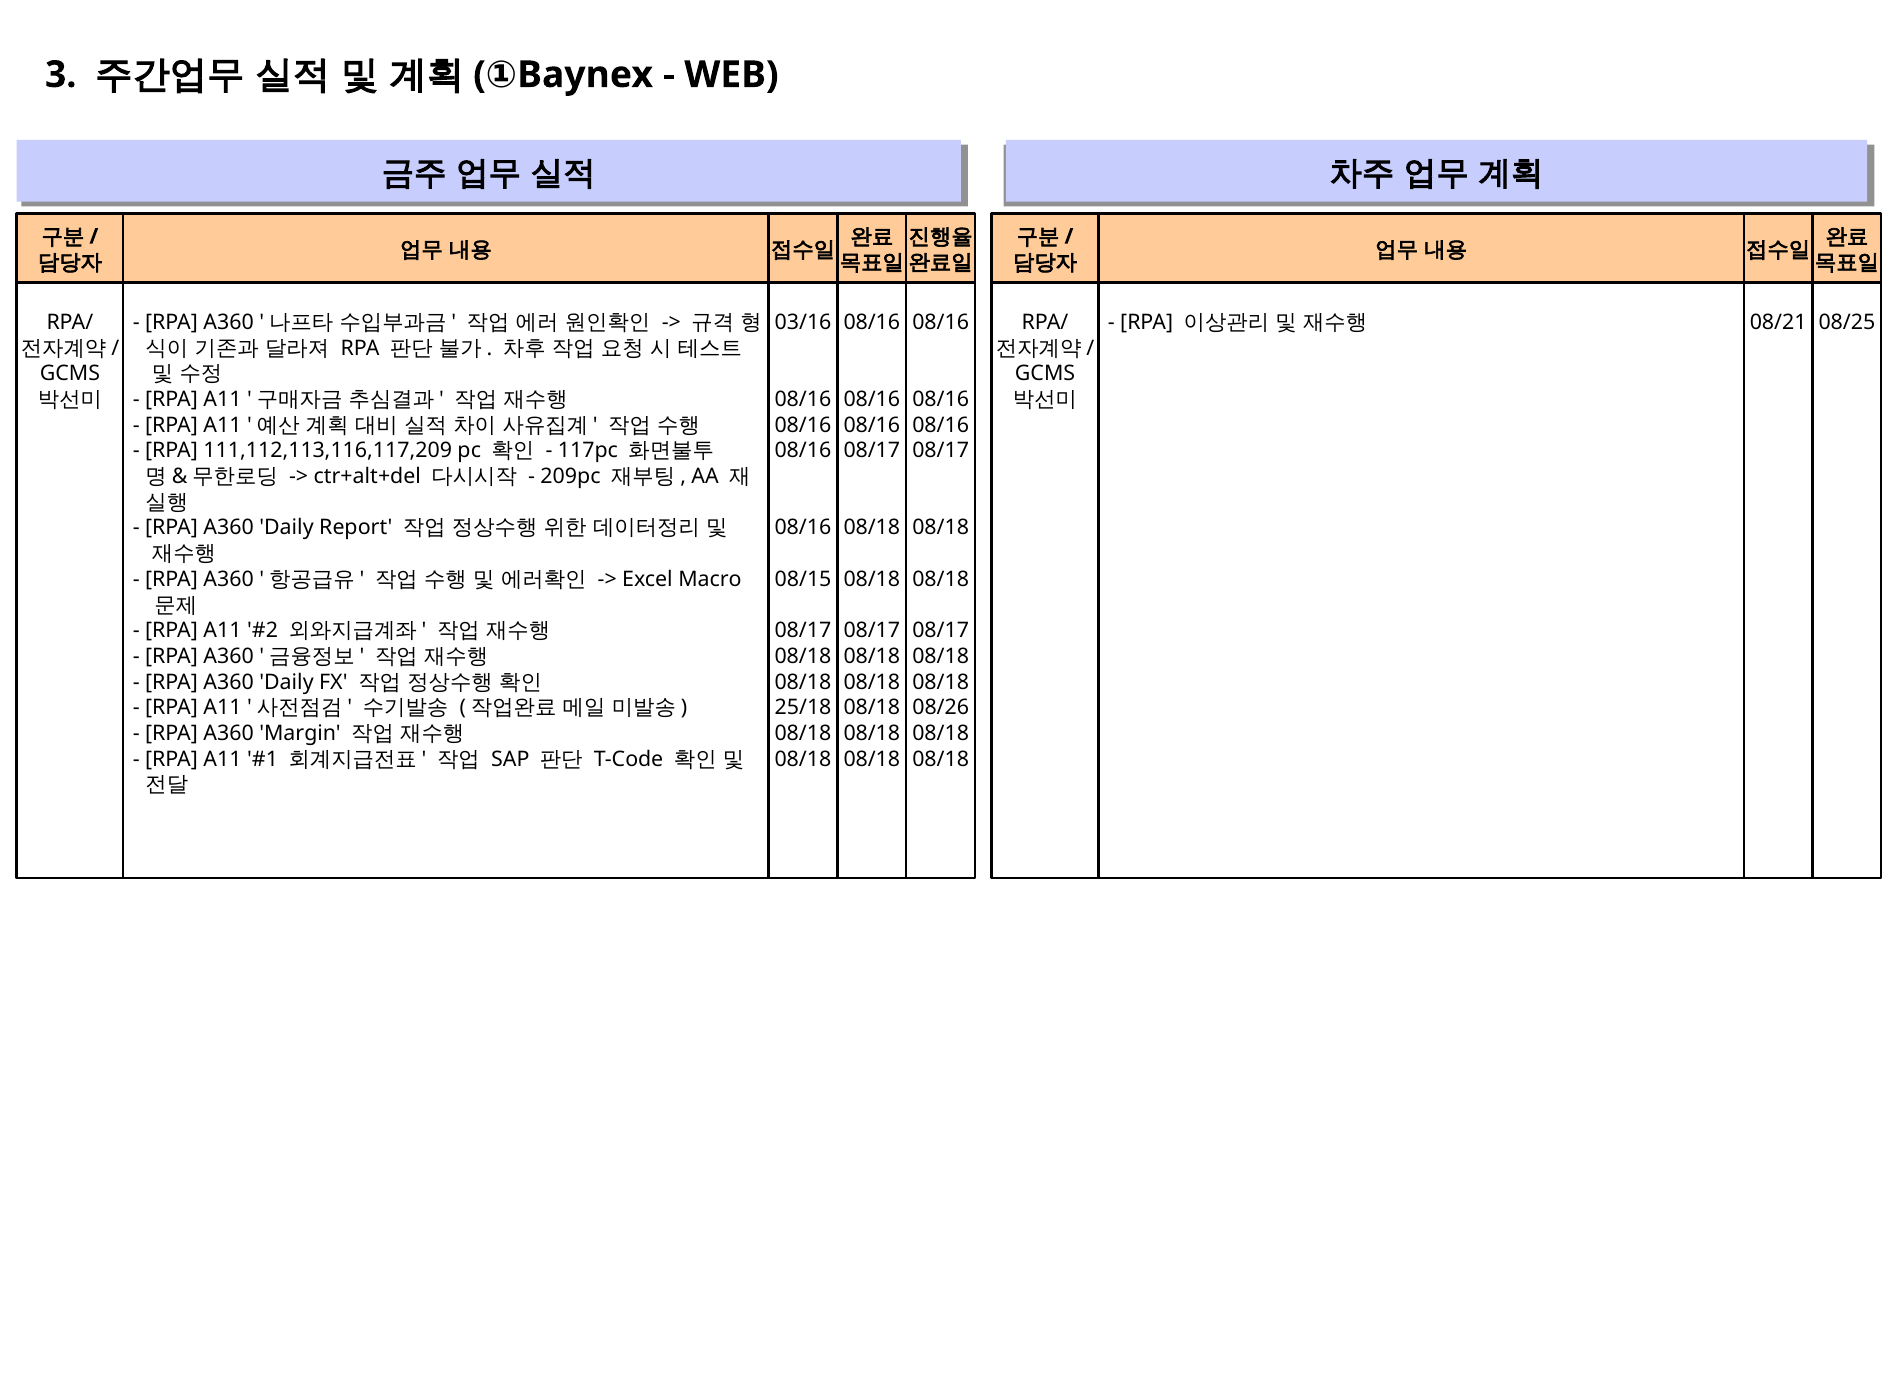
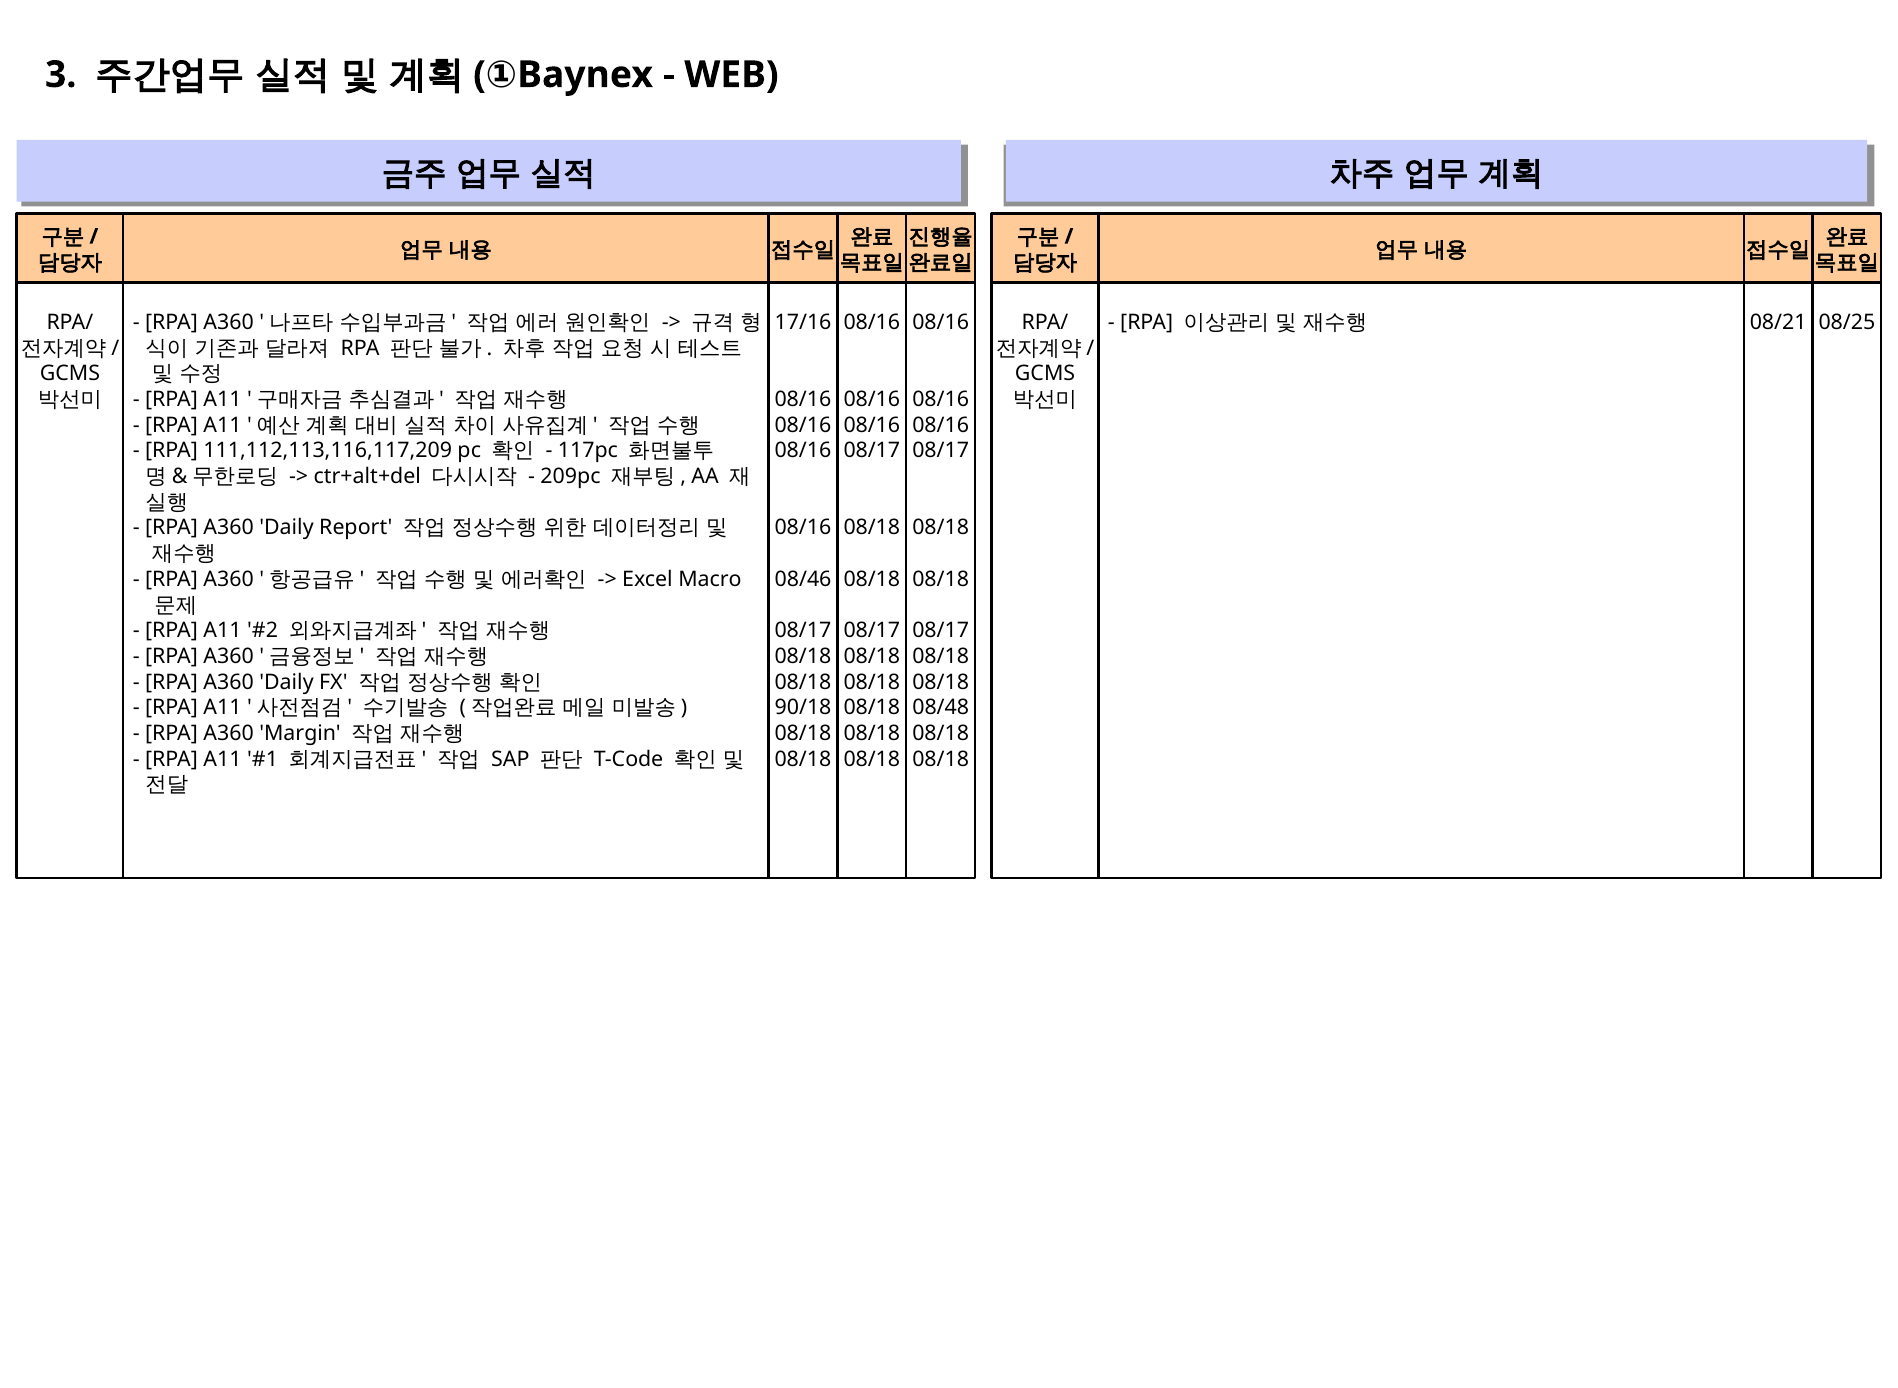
03/16: 03/16 -> 17/16 (803, 322)
08/15: 08/15 -> 08/46 (803, 579)
25/18: 25/18 -> 90/18 (803, 708)
08/26: 08/26 -> 08/48 (941, 708)
